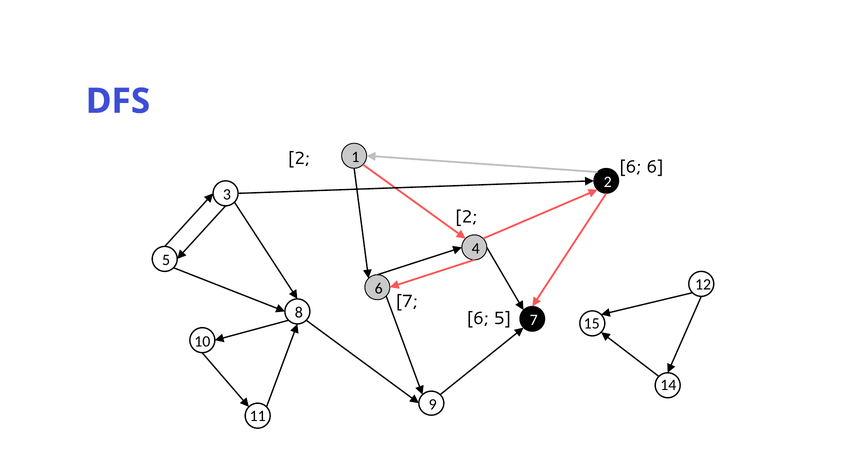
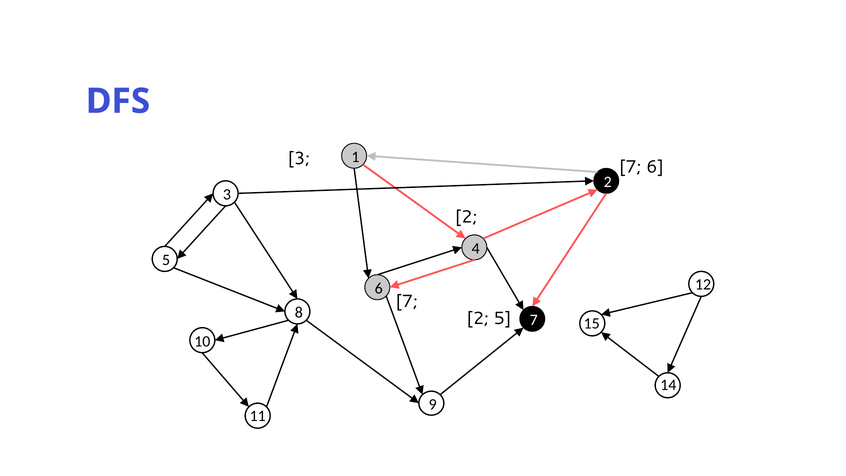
2: 2 -> 3 (299, 158)
6: 6 -> 7 (630, 167)
6: 6 -> 2 (478, 318)
